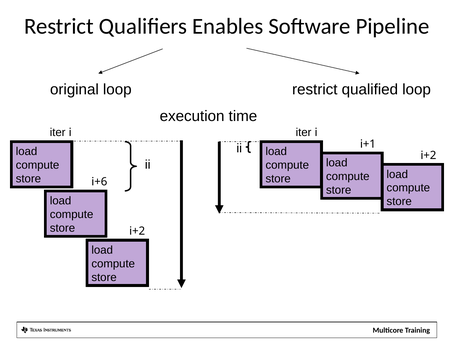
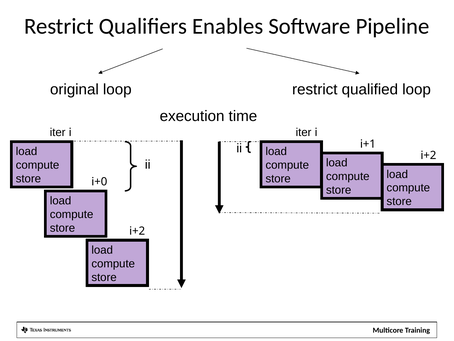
i+6: i+6 -> i+0 (99, 182)
